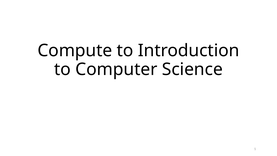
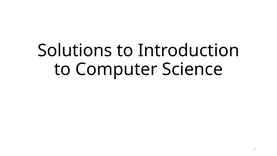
Compute: Compute -> Solutions (75, 51)
